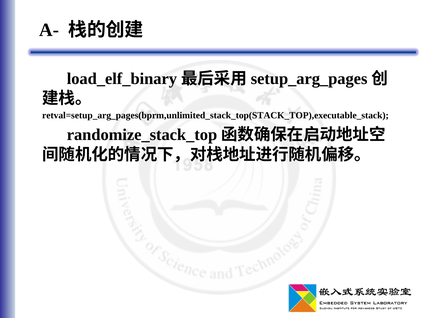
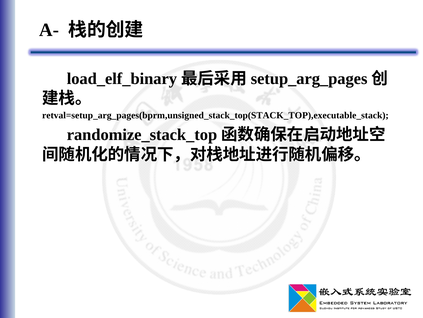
retval=setup_arg_pages(bprm,unlimited_stack_top(STACK_TOP),executable_stack: retval=setup_arg_pages(bprm,unlimited_stack_top(STACK_TOP),executable_stack -> retval=setup_arg_pages(bprm,unsigned_stack_top(STACK_TOP),executable_stack (215, 115)
